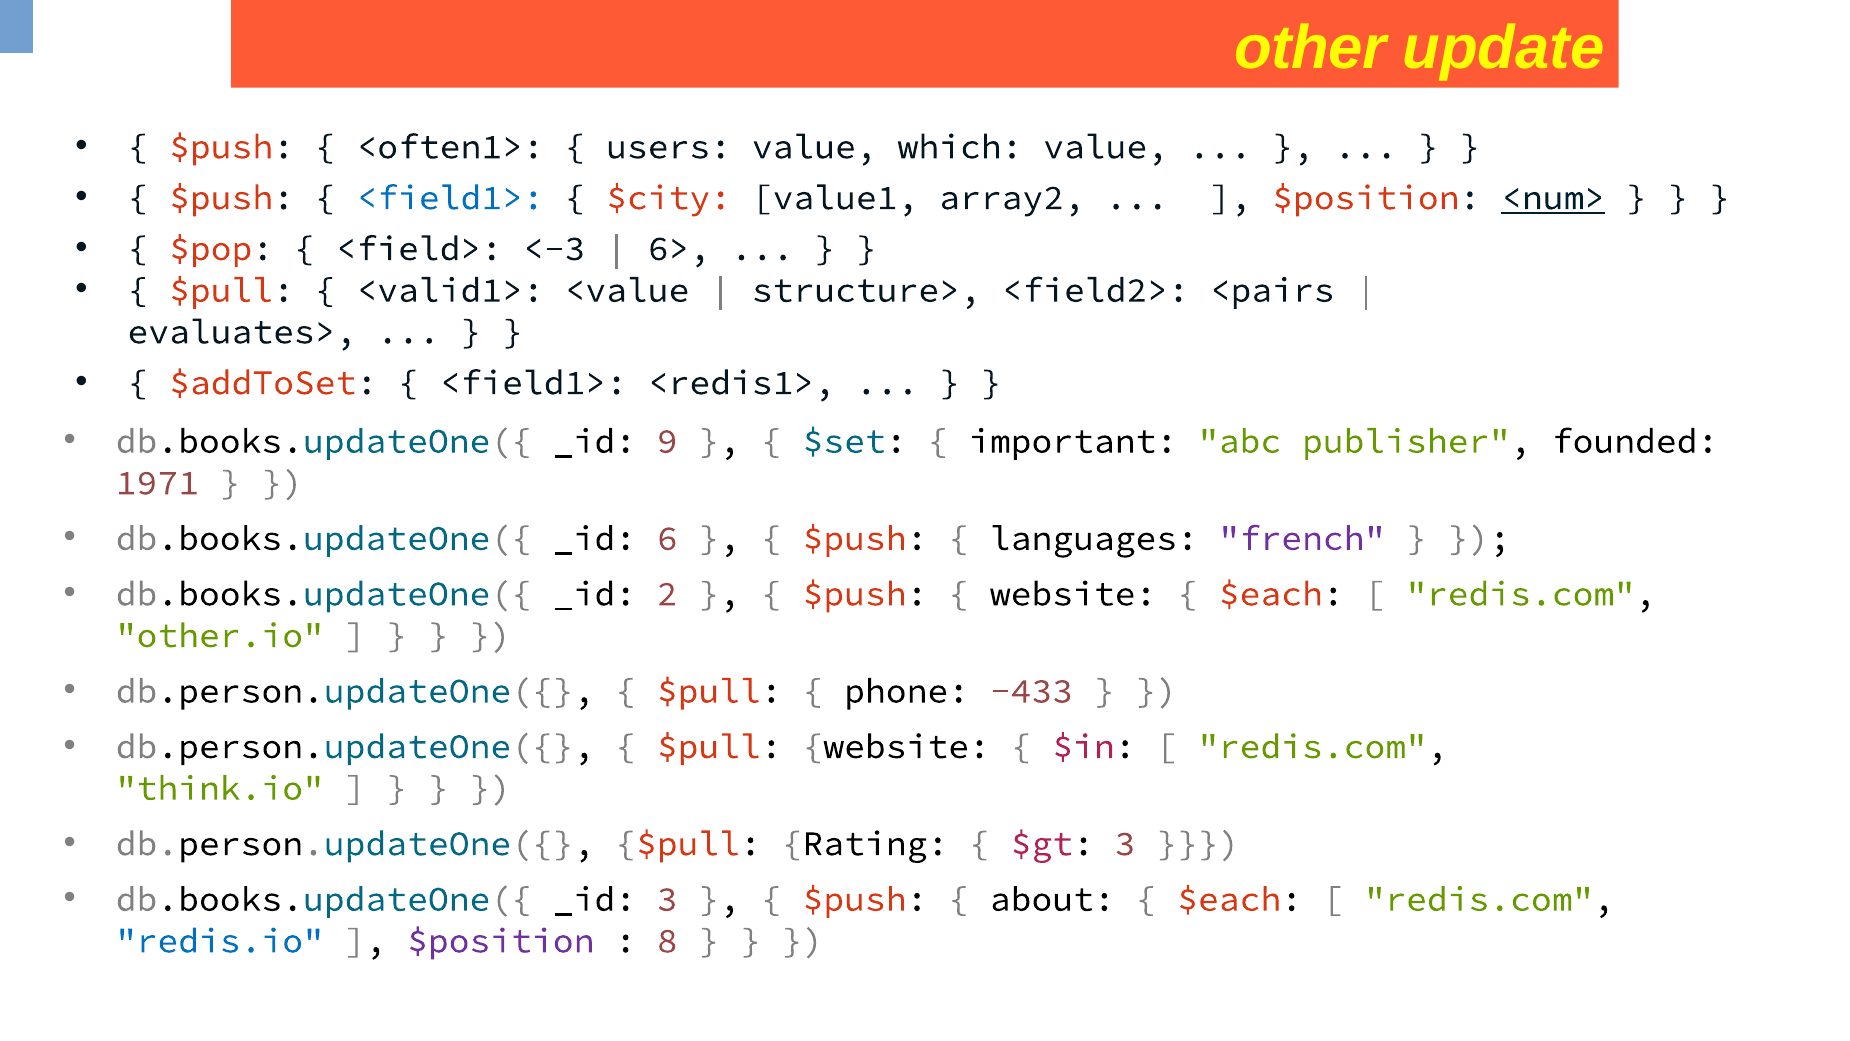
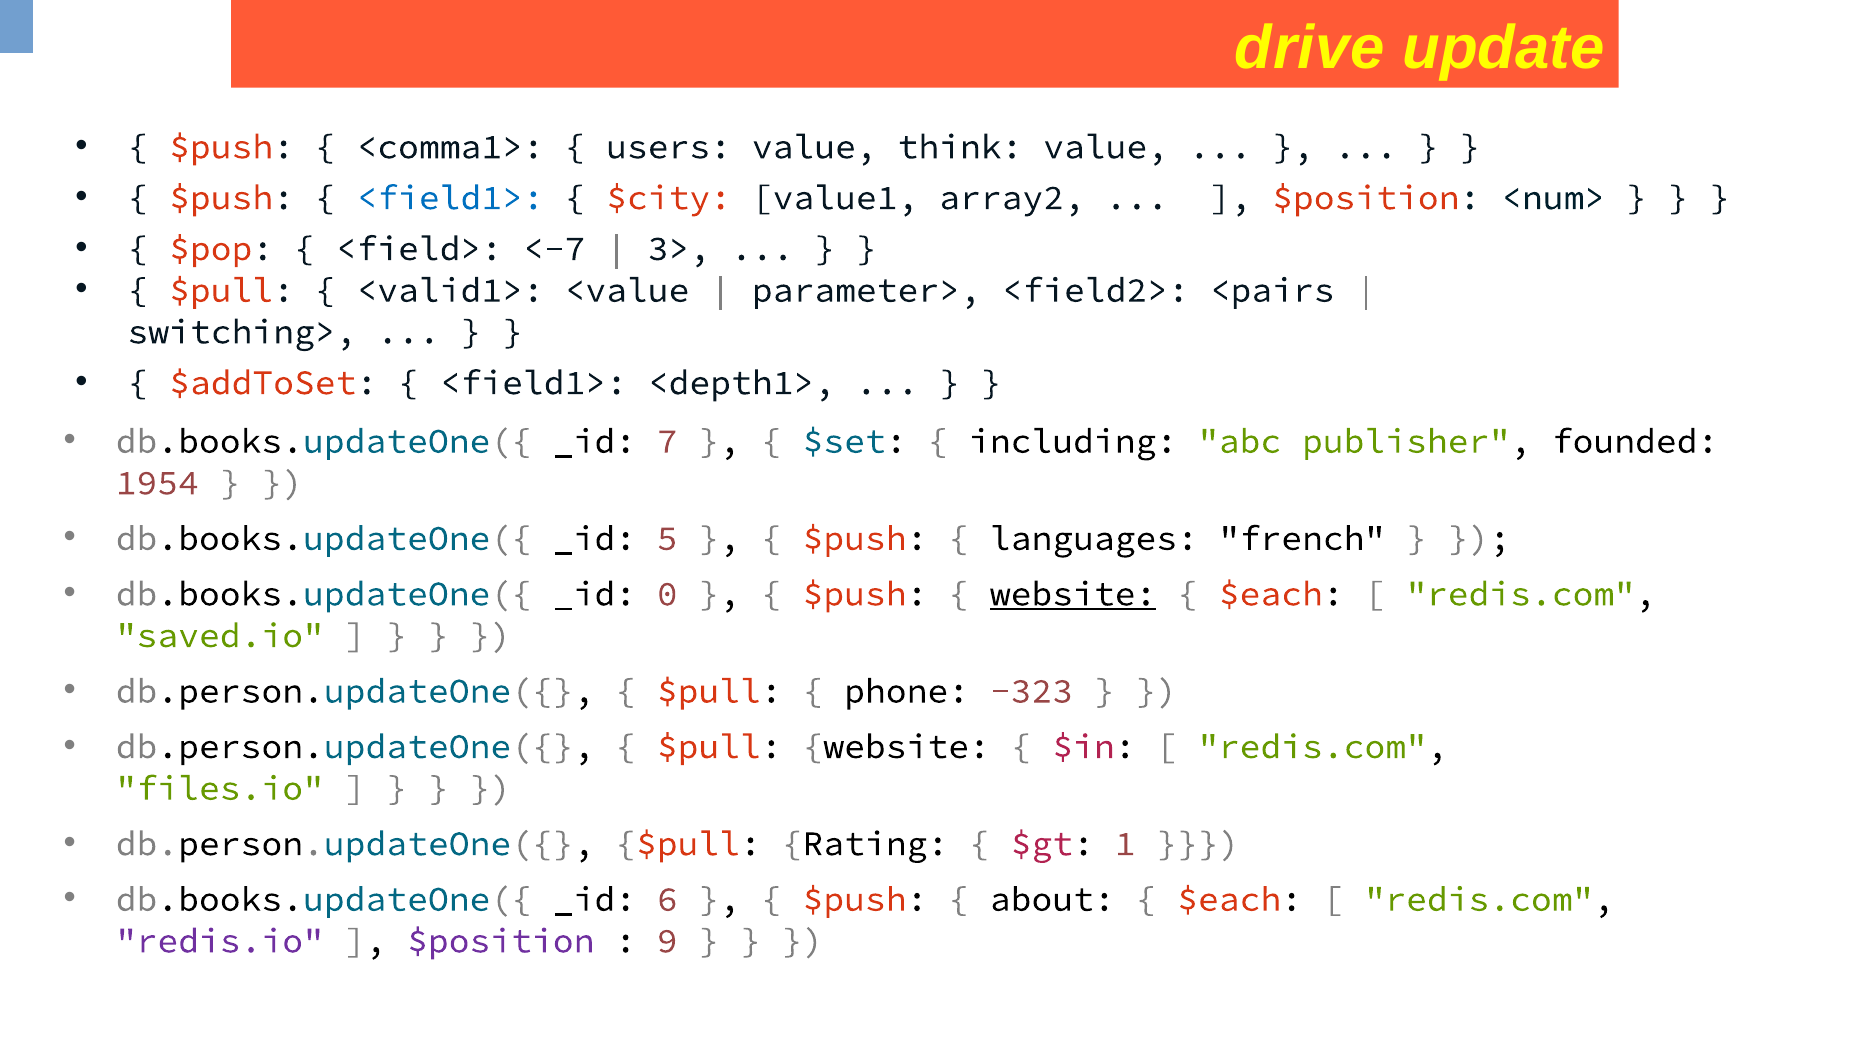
other: other -> drive (1310, 48)
<often1>: <often1> -> <comma1> (450, 147)
which: which -> think (960, 147)
<num> underline: present -> none (1553, 198)
<-3: <-3 -> <-7 (554, 249)
6>: 6> -> 3> (679, 249)
structure>: structure> -> parameter> (866, 290)
evaluates>: evaluates> -> switching> (242, 332)
<redis1>: <redis1> -> <depth1> (741, 383)
9: 9 -> 7 (667, 441)
important: important -> including (1073, 441)
1971: 1971 -> 1954 (157, 483)
6: 6 -> 5 (667, 538)
french colour: purple -> black (1302, 538)
2: 2 -> 0 (667, 594)
website underline: none -> present (1073, 594)
other.io: other.io -> saved.io (220, 635)
-433: -433 -> -323 (1031, 691)
think.io: think.io -> files.io (220, 788)
$gt 3: 3 -> 1 (1125, 843)
_id 3: 3 -> 6 (667, 899)
redis.io colour: blue -> purple (220, 941)
8: 8 -> 9 (667, 941)
